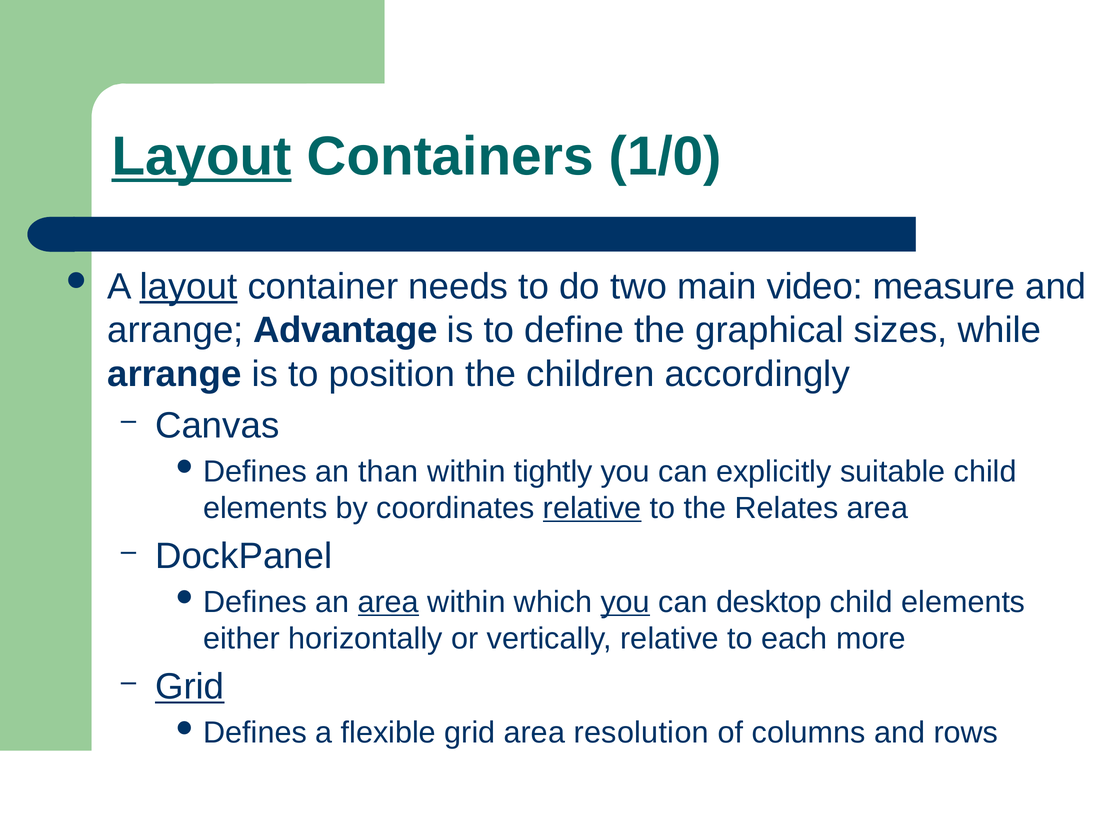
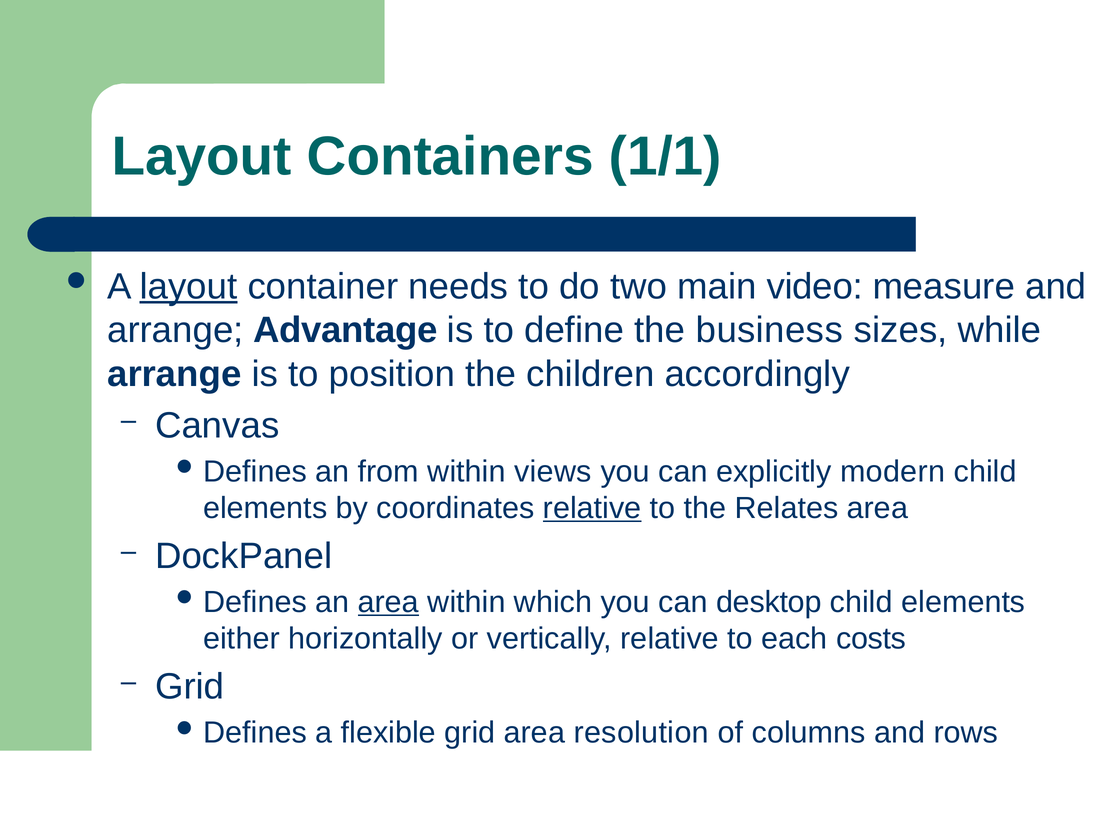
Layout underline: present -> none (202, 157)
1/0: 1/0 -> 1/1 (665, 157)
graphical: graphical -> business (769, 330)
than: than -> from (388, 472)
tightly: tightly -> views (553, 472)
suitable: suitable -> modern (893, 472)
you underline: present -> none (625, 602)
more: more -> costs (871, 639)
Grid underline: present -> none (190, 687)
